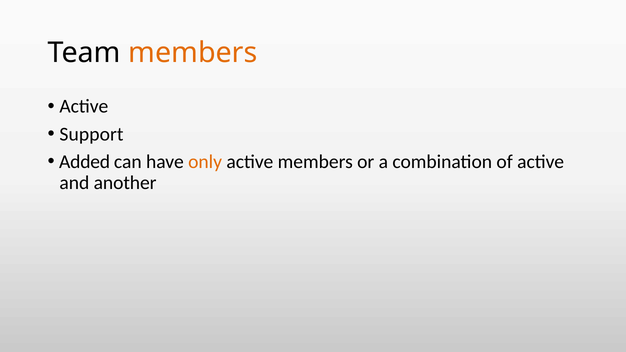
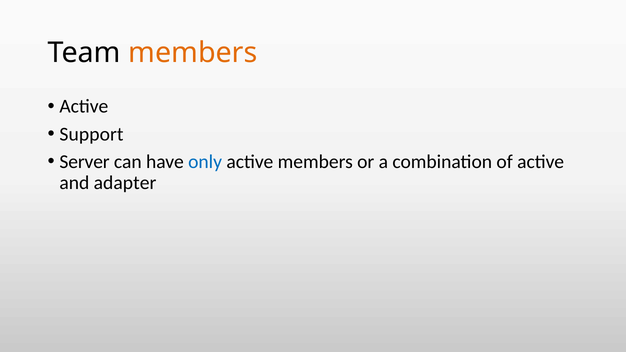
Added: Added -> Server (85, 162)
only colour: orange -> blue (205, 162)
another: another -> adapter (125, 183)
